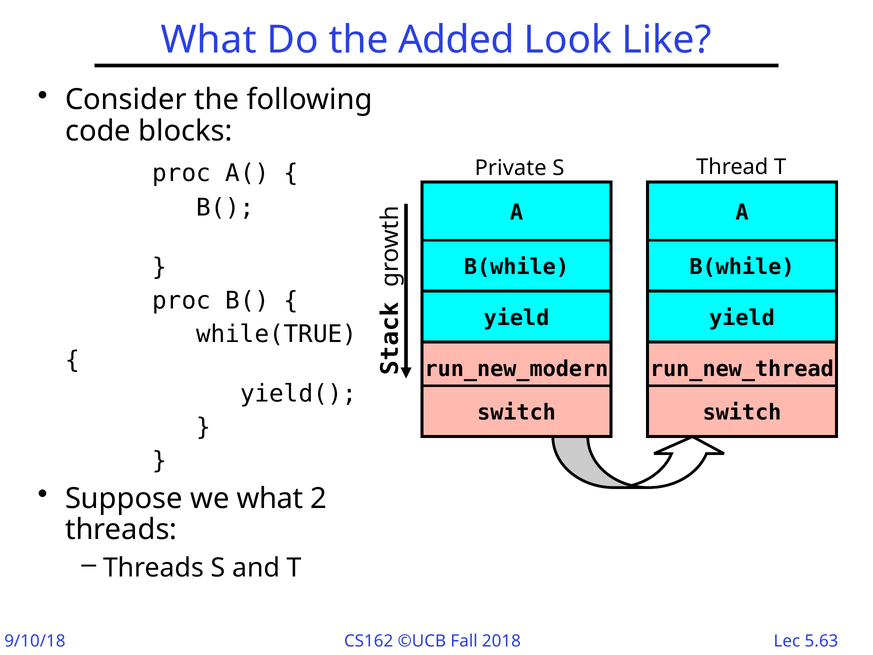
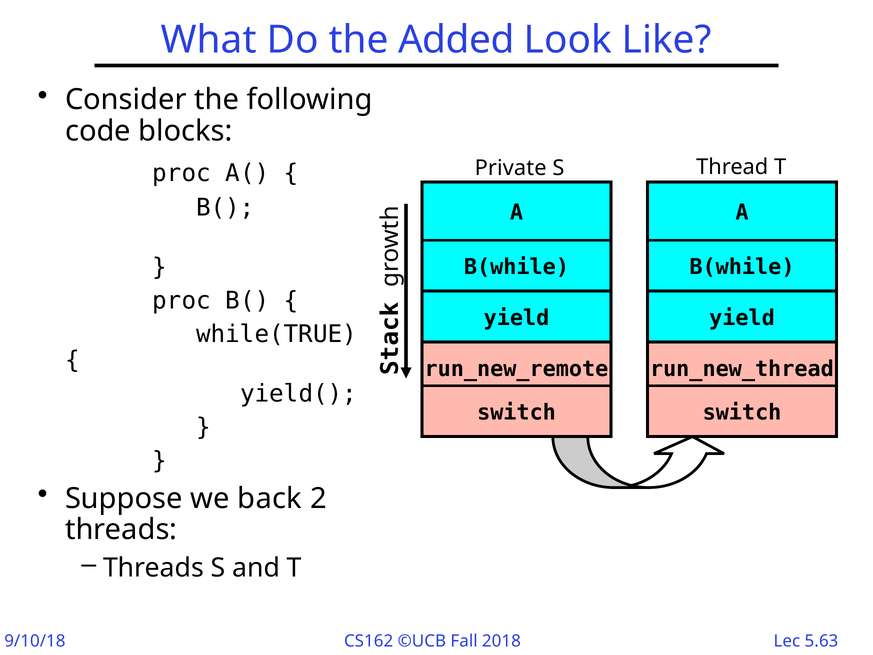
run_new_modern: run_new_modern -> run_new_remote (516, 369)
we what: what -> back (270, 498)
